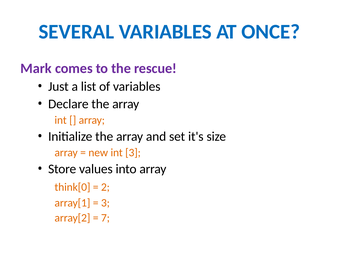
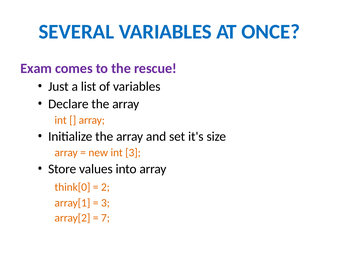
Mark: Mark -> Exam (36, 68)
